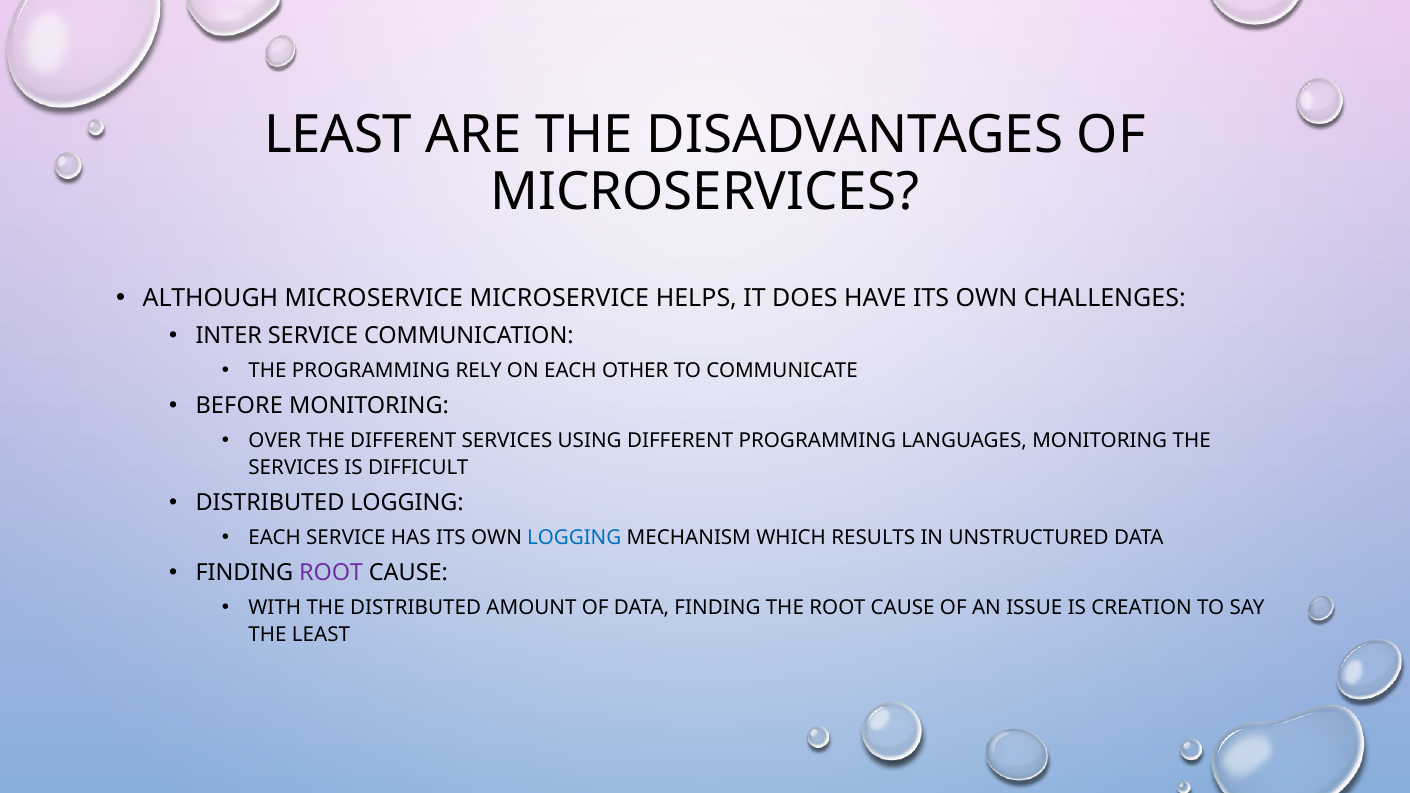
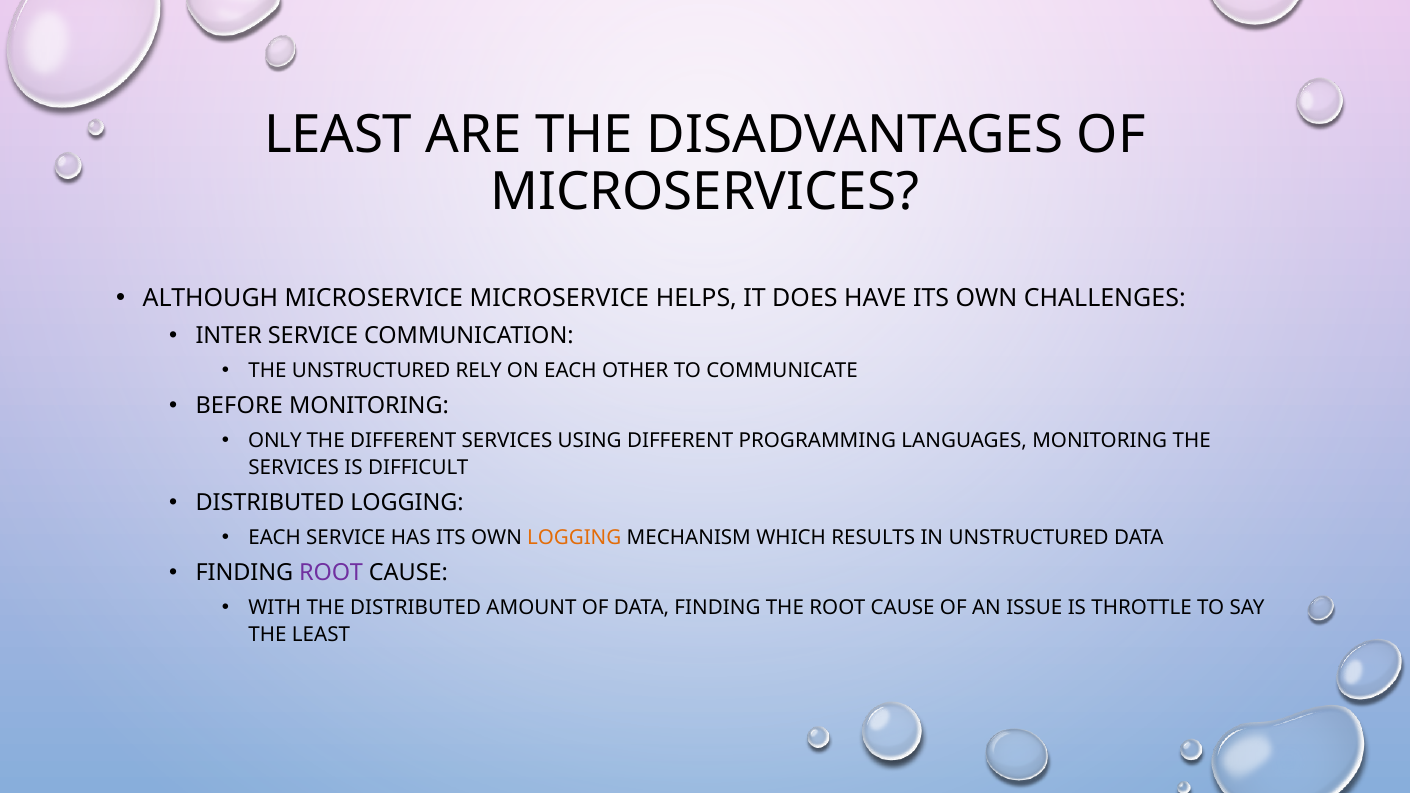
THE PROGRAMMING: PROGRAMMING -> UNSTRUCTURED (371, 371)
OVER: OVER -> ONLY (275, 441)
LOGGING colour: blue -> orange (574, 538)
CREATION: CREATION -> THROTTLE (1142, 608)
